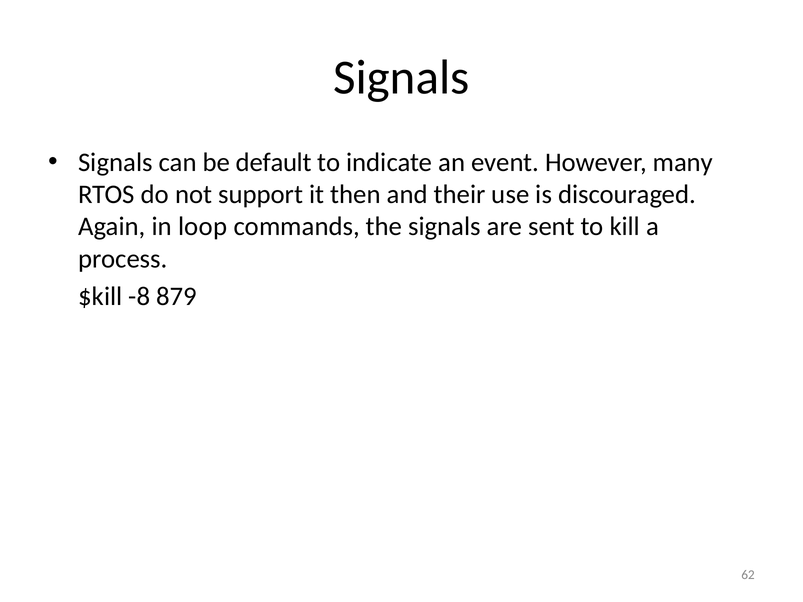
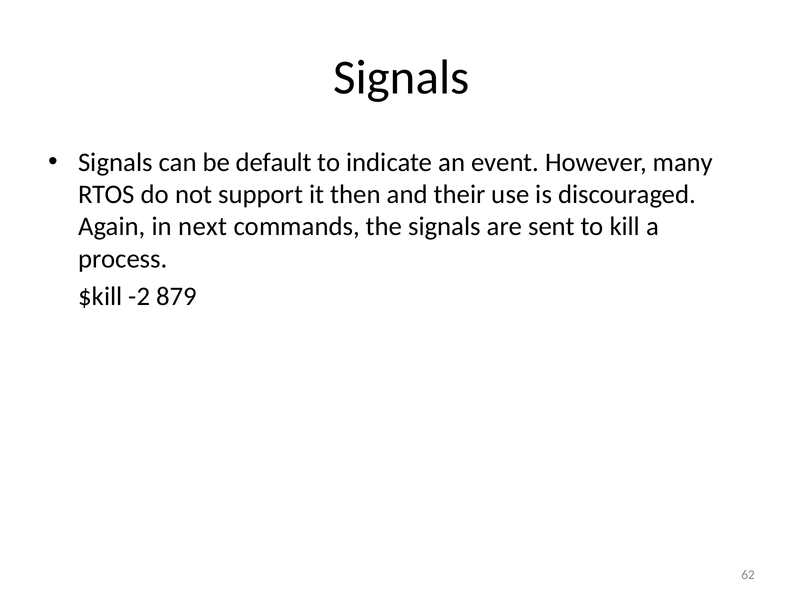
loop: loop -> next (203, 227)
-8: -8 -> -2 (139, 296)
